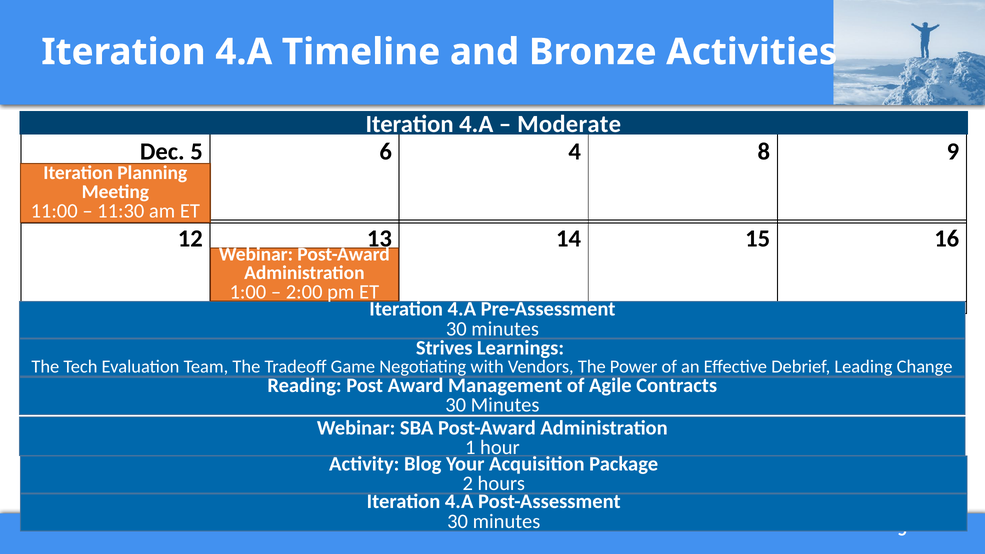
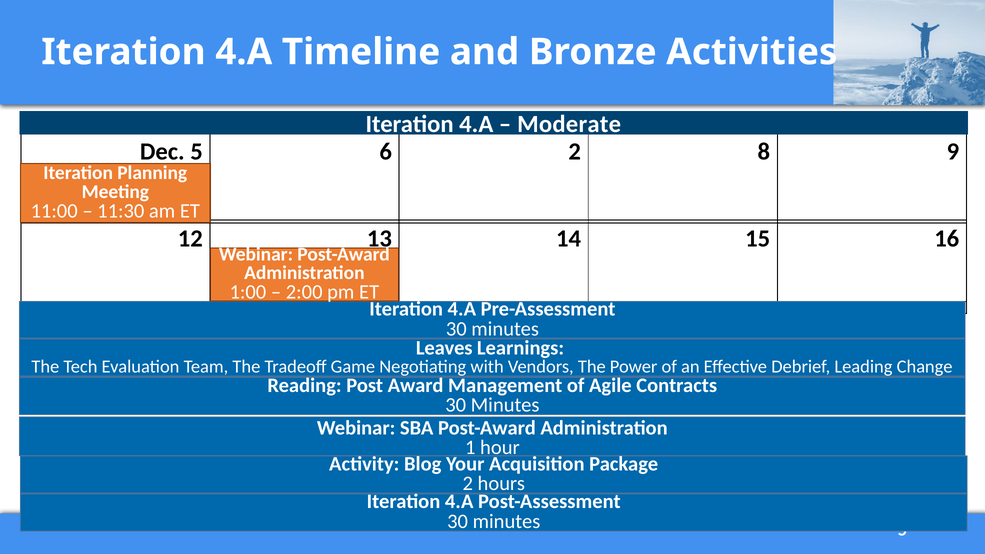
6 4: 4 -> 2 (575, 152)
Strives: Strives -> Leaves (444, 348)
